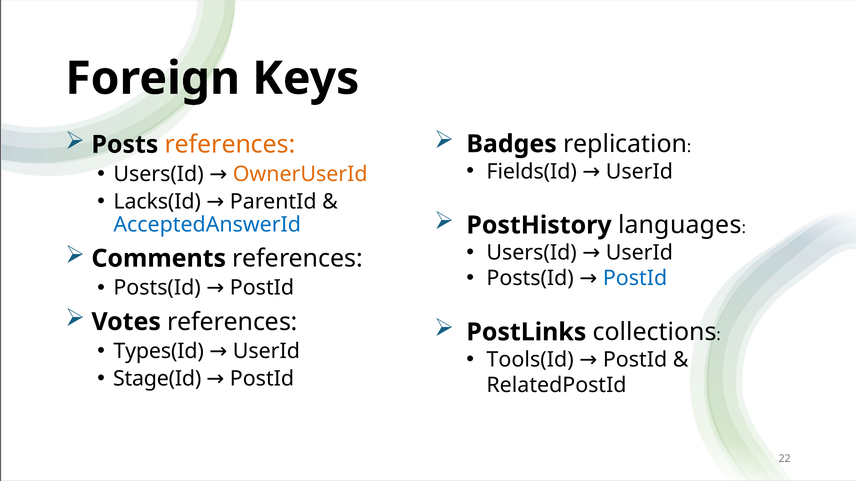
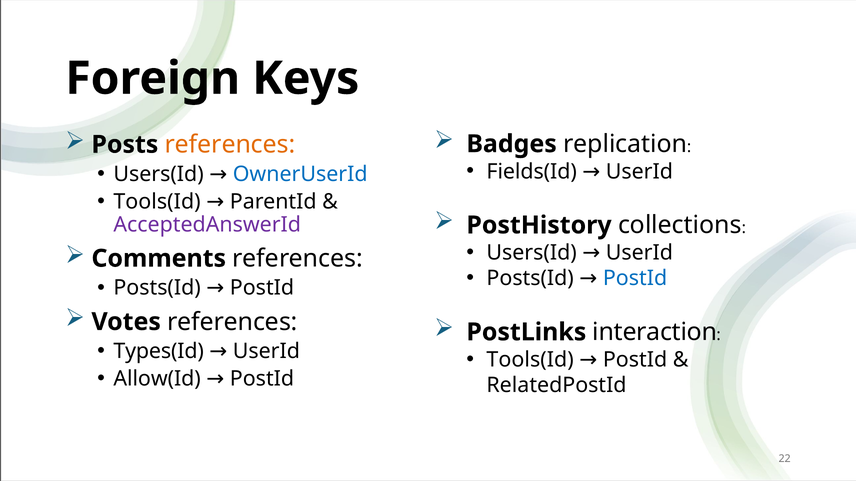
OwnerUserId colour: orange -> blue (300, 174)
Lacks(Id: Lacks(Id -> Tools(Id (157, 202)
languages: languages -> collections (680, 225)
AcceptedAnswerId colour: blue -> purple (207, 225)
collections: collections -> interaction (655, 332)
Stage(Id: Stage(Id -> Allow(Id (157, 379)
